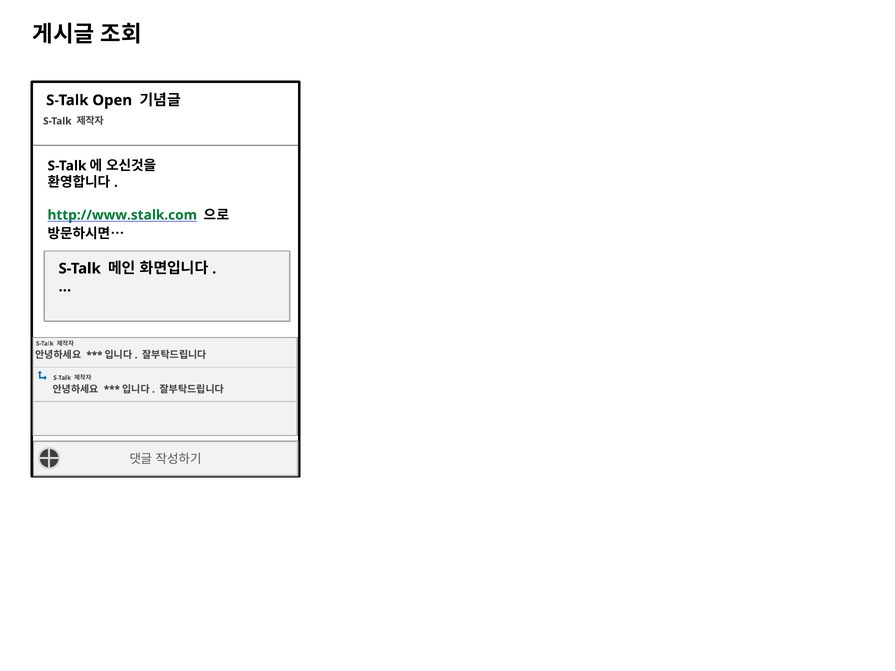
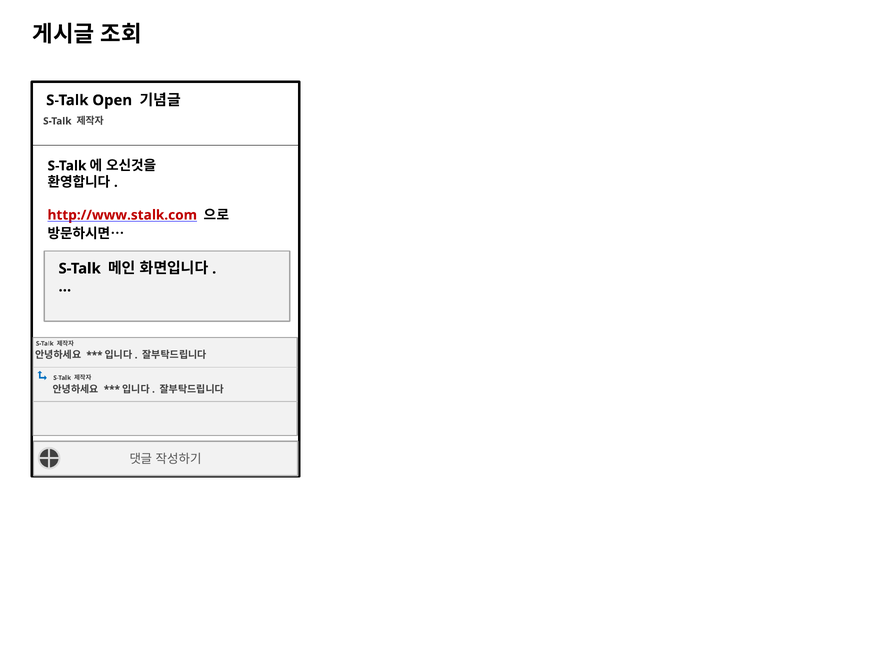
http://www.stalk.com colour: green -> red (122, 215)
